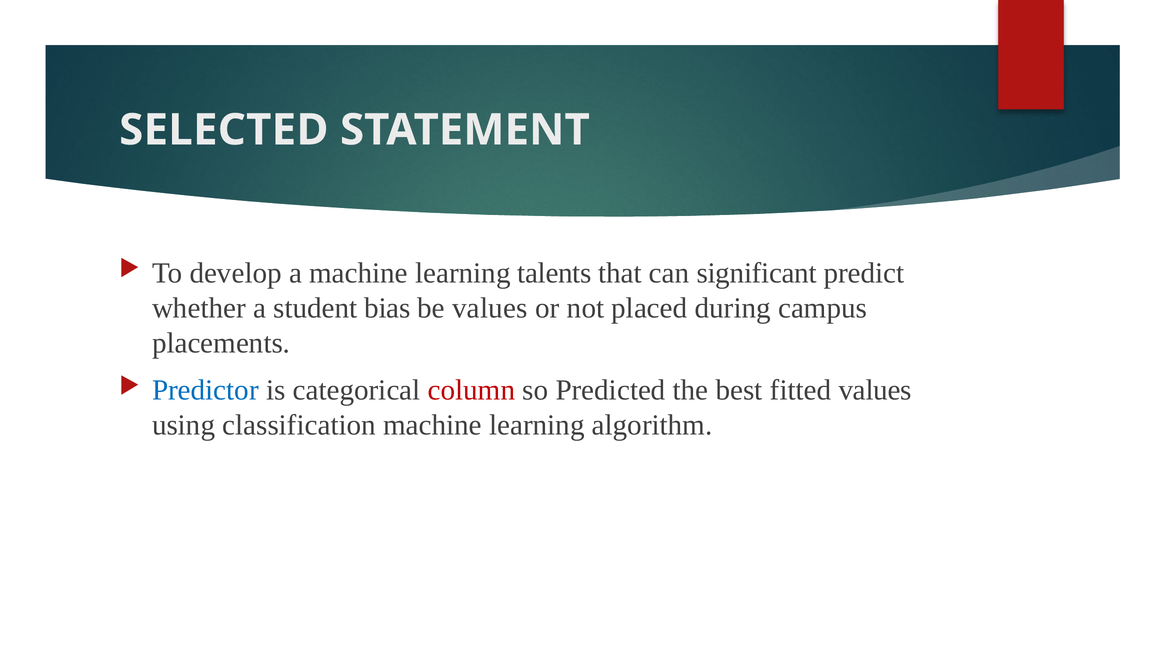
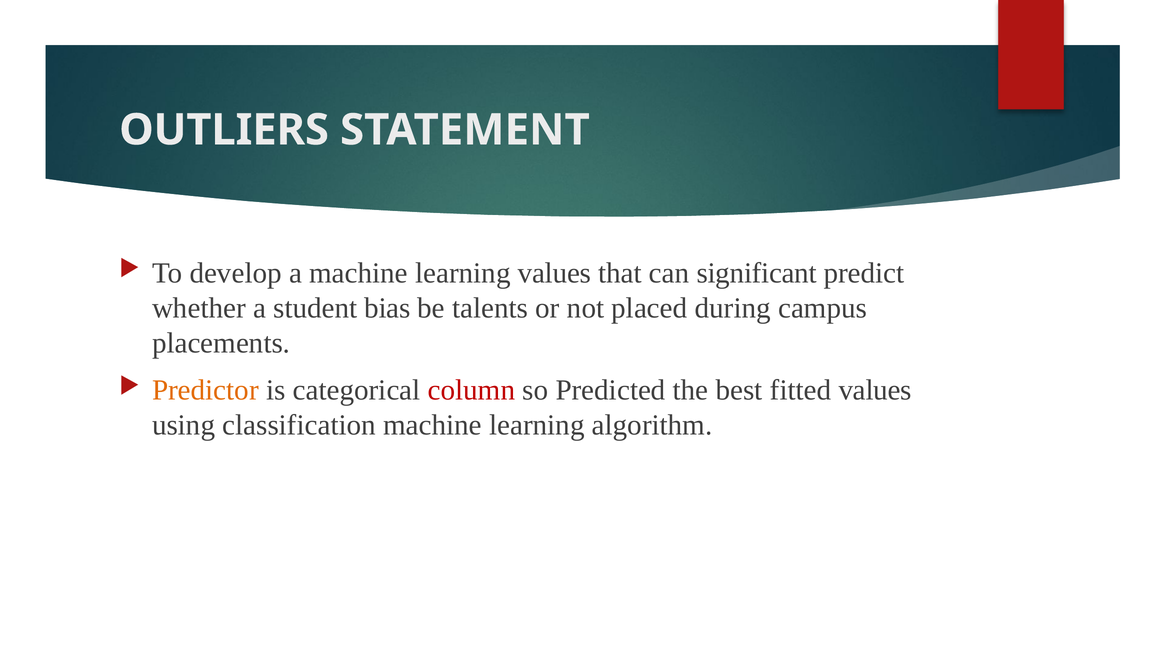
SELECTED: SELECTED -> OUTLIERS (224, 130)
learning talents: talents -> values (554, 273)
be values: values -> talents (490, 308)
Predictor colour: blue -> orange (205, 390)
